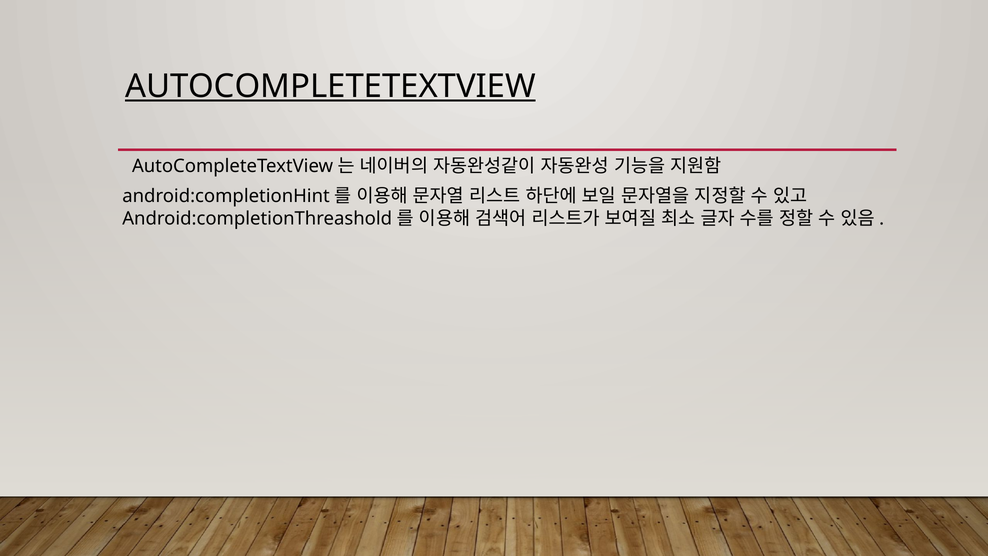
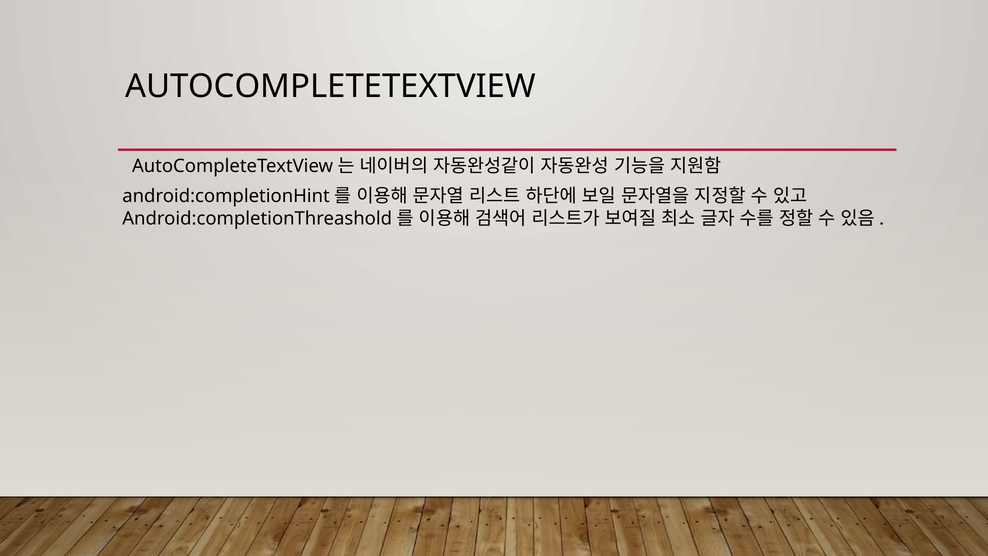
AUTOCOMPLETETEXTVIEW underline: present -> none (330, 87)
